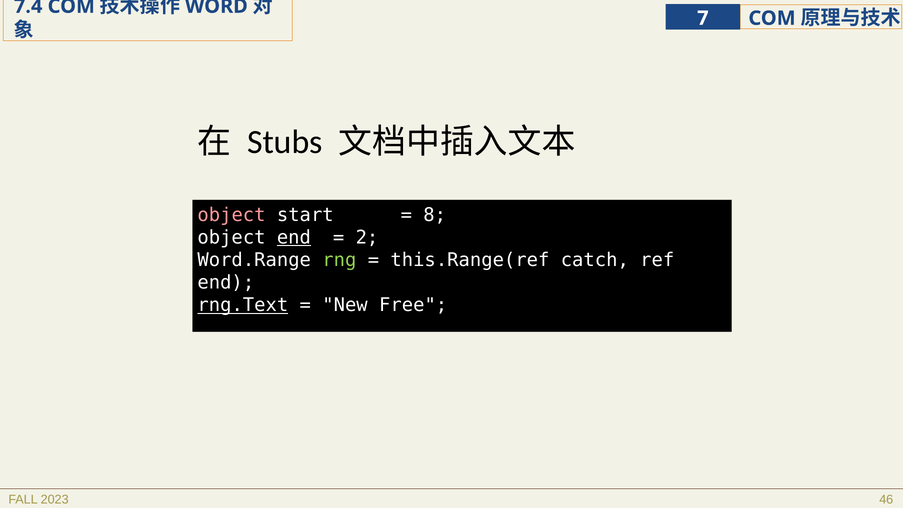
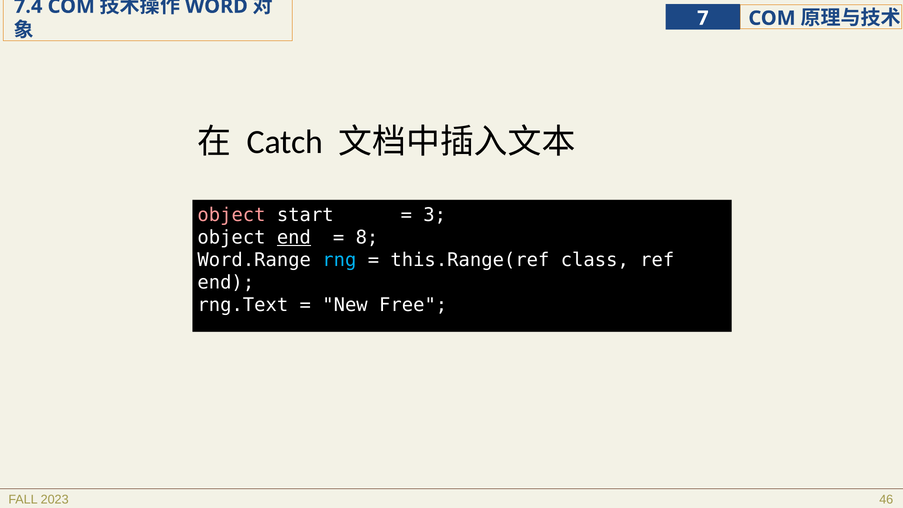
Stubs: Stubs -> Catch (285, 142)
8: 8 -> 3 (435, 215)
2: 2 -> 8 (367, 237)
rng colour: light green -> light blue (339, 260)
catch: catch -> class (595, 260)
rng.Text underline: present -> none (243, 305)
